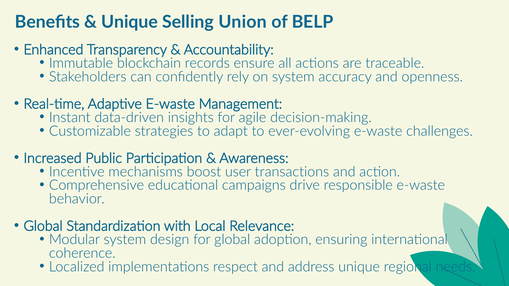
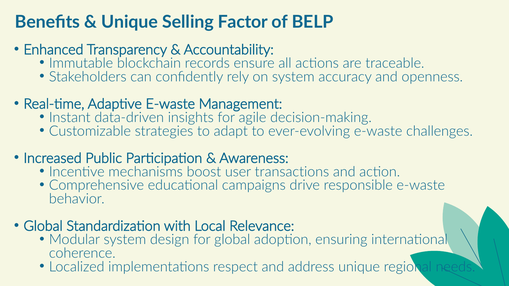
Union: Union -> Factor (243, 22)
